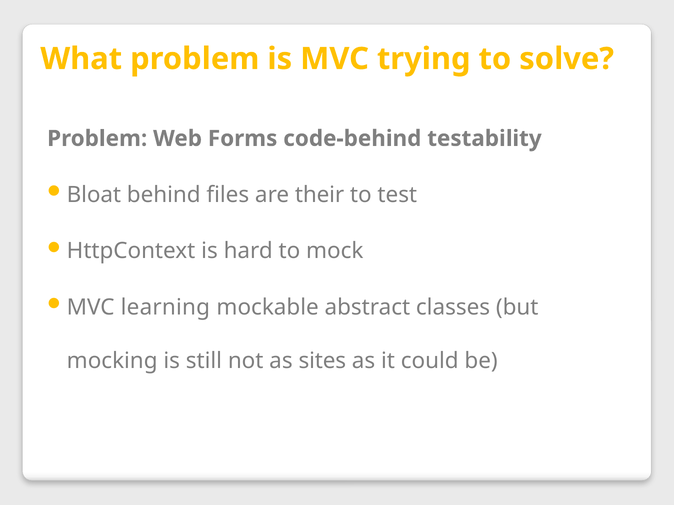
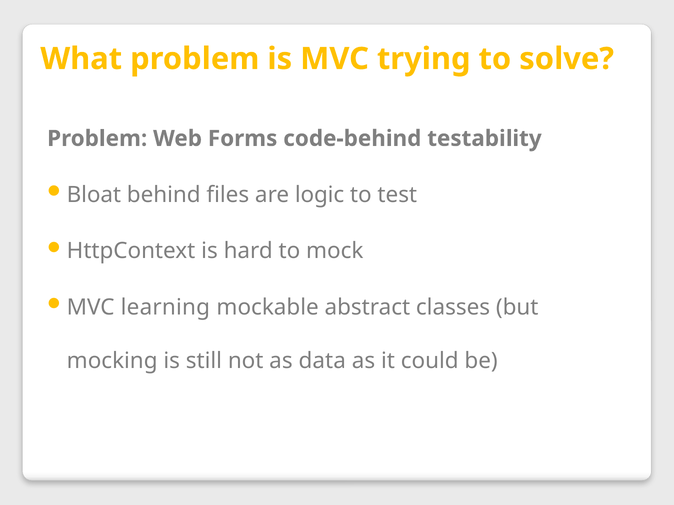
their: their -> logic (320, 195)
sites: sites -> data (322, 361)
